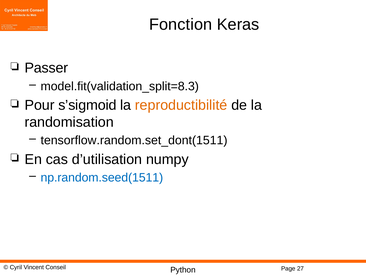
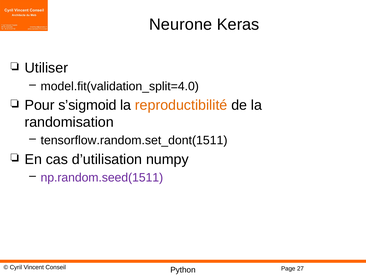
Fonction: Fonction -> Neurone (181, 25)
Passer: Passer -> Utiliser (46, 68)
model.fit(validation_split=8.3: model.fit(validation_split=8.3 -> model.fit(validation_split=4.0 (120, 86)
np.random.seed(1511 colour: blue -> purple (102, 177)
